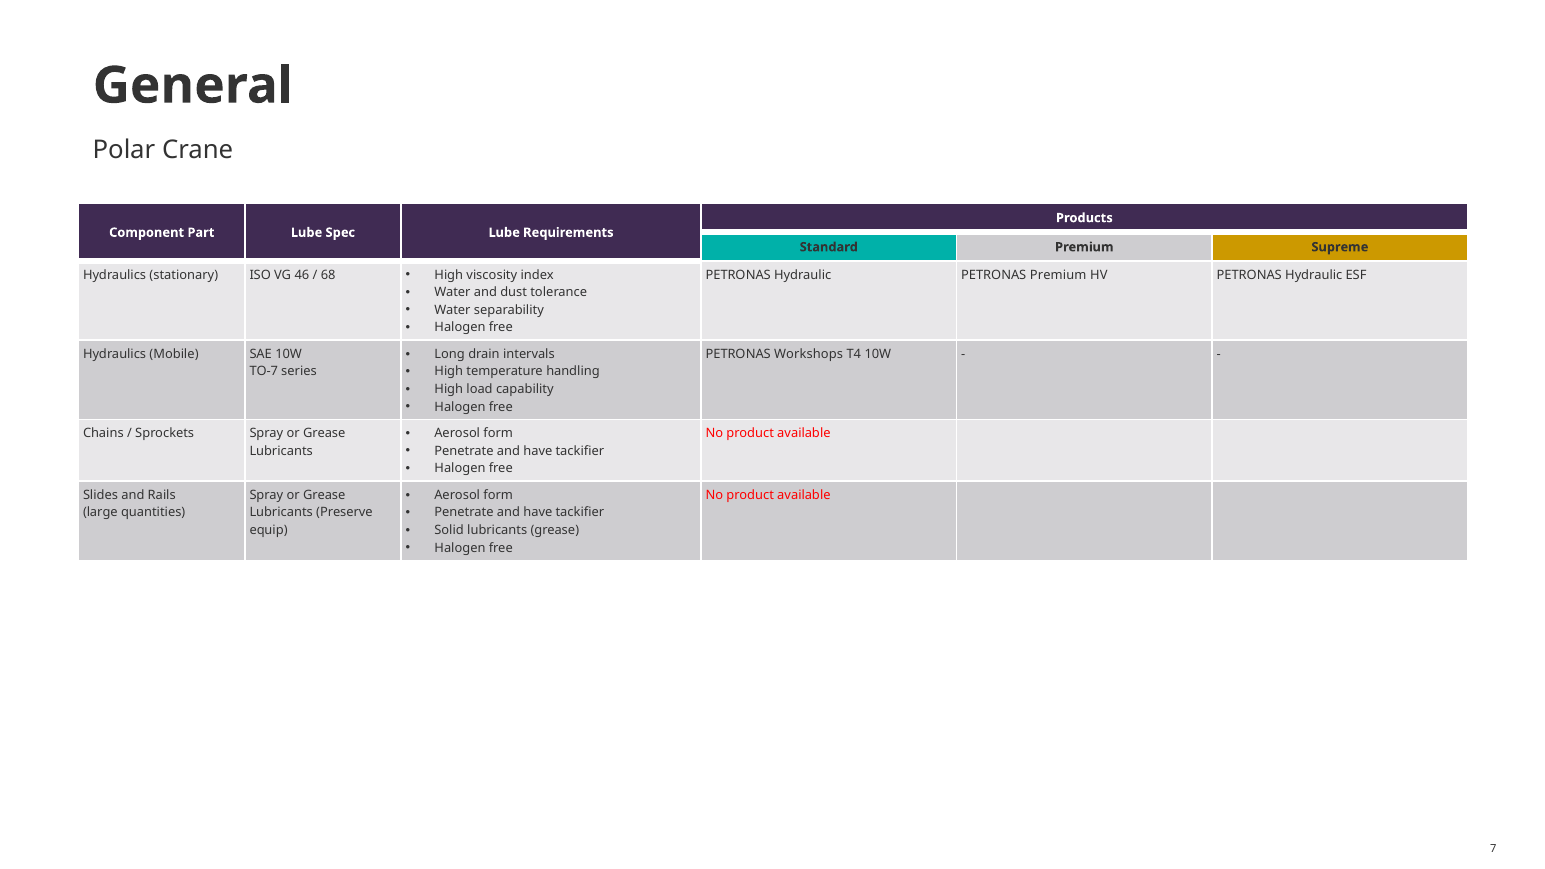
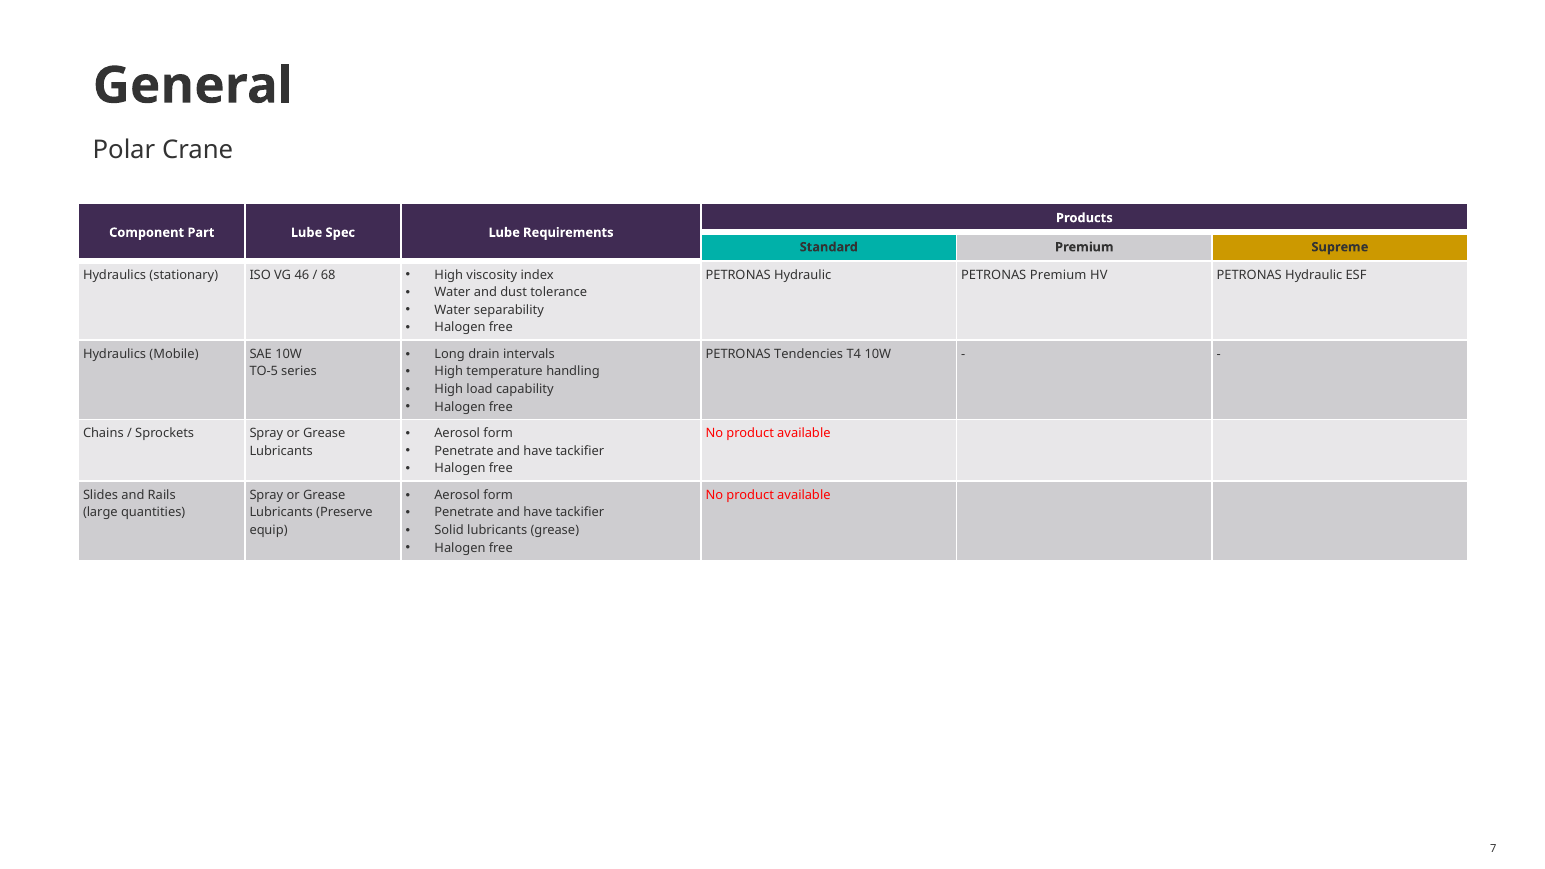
Workshops: Workshops -> Tendencies (809, 354)
TO-7: TO-7 -> TO-5 (264, 372)
